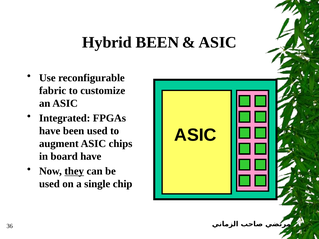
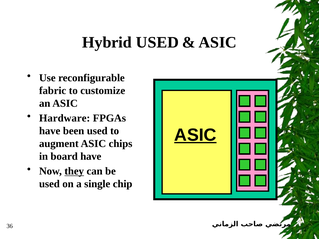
Hybrid BEEN: BEEN -> USED (157, 42)
Integrated: Integrated -> Hardware (65, 118)
ASIC underline: none -> present (195, 135)
